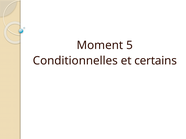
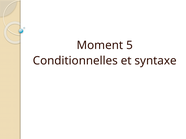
certains: certains -> syntaxe (156, 61)
